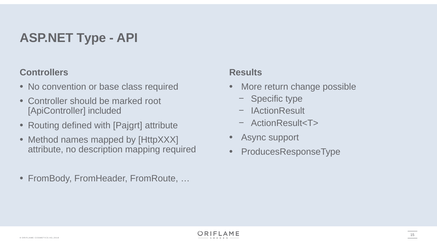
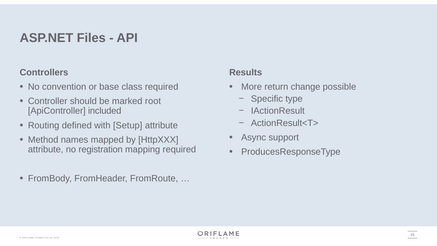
ASP.NET Type: Type -> Files (91, 38)
Pajgrt: Pajgrt -> Setup (128, 125)
description: description -> registration (101, 149)
